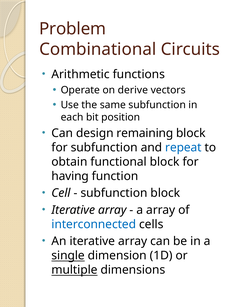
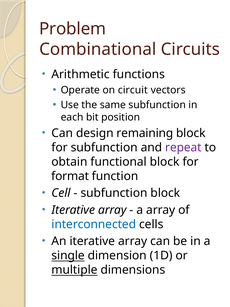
derive: derive -> circuit (133, 90)
repeat colour: blue -> purple (183, 147)
having: having -> format (70, 176)
